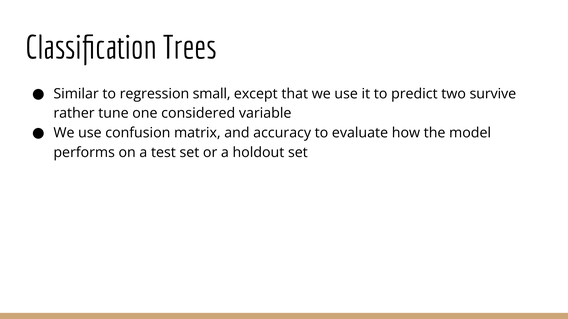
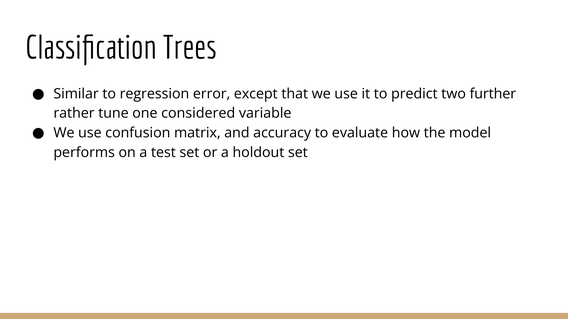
small: small -> error (212, 94)
survive: survive -> further (493, 94)
